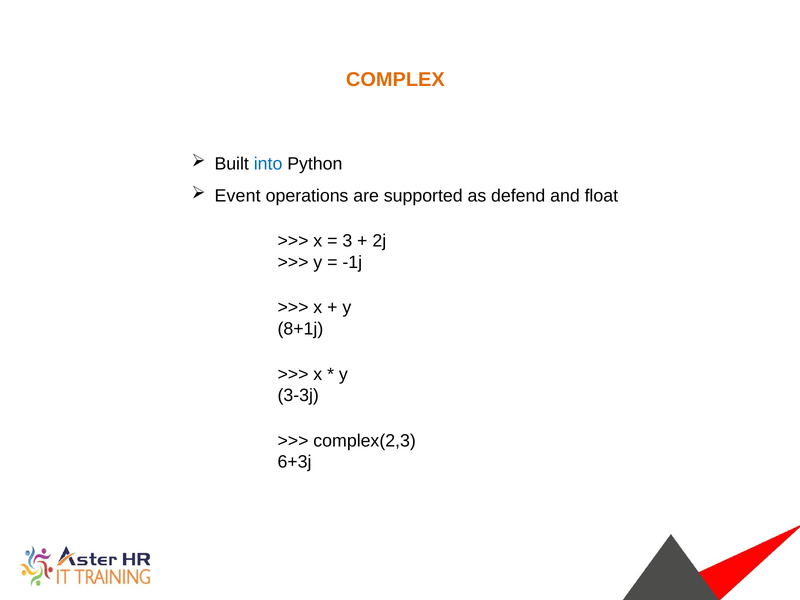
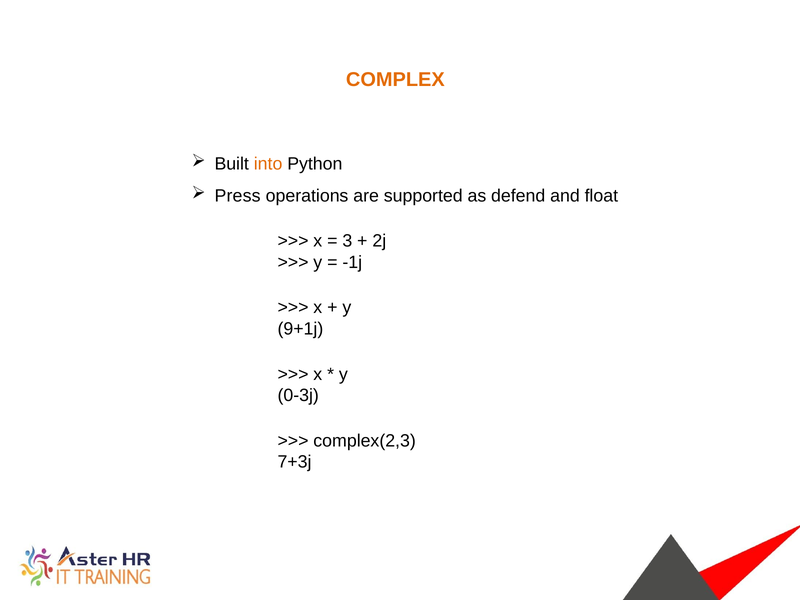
into colour: blue -> orange (268, 164)
Event: Event -> Press (238, 196)
8+1j: 8+1j -> 9+1j (300, 329)
3-3j: 3-3j -> 0-3j (298, 395)
6+3j: 6+3j -> 7+3j (294, 462)
